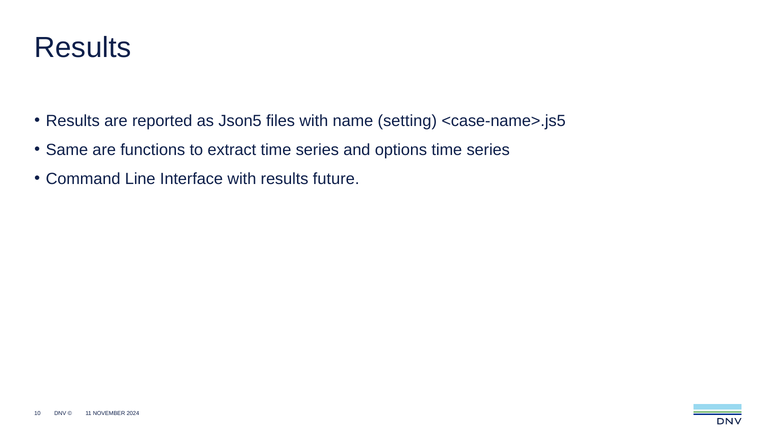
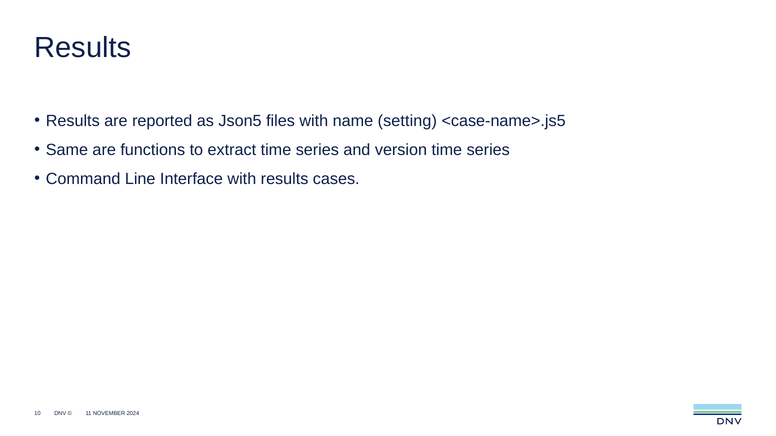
options: options -> version (401, 150)
future: future -> cases (336, 179)
